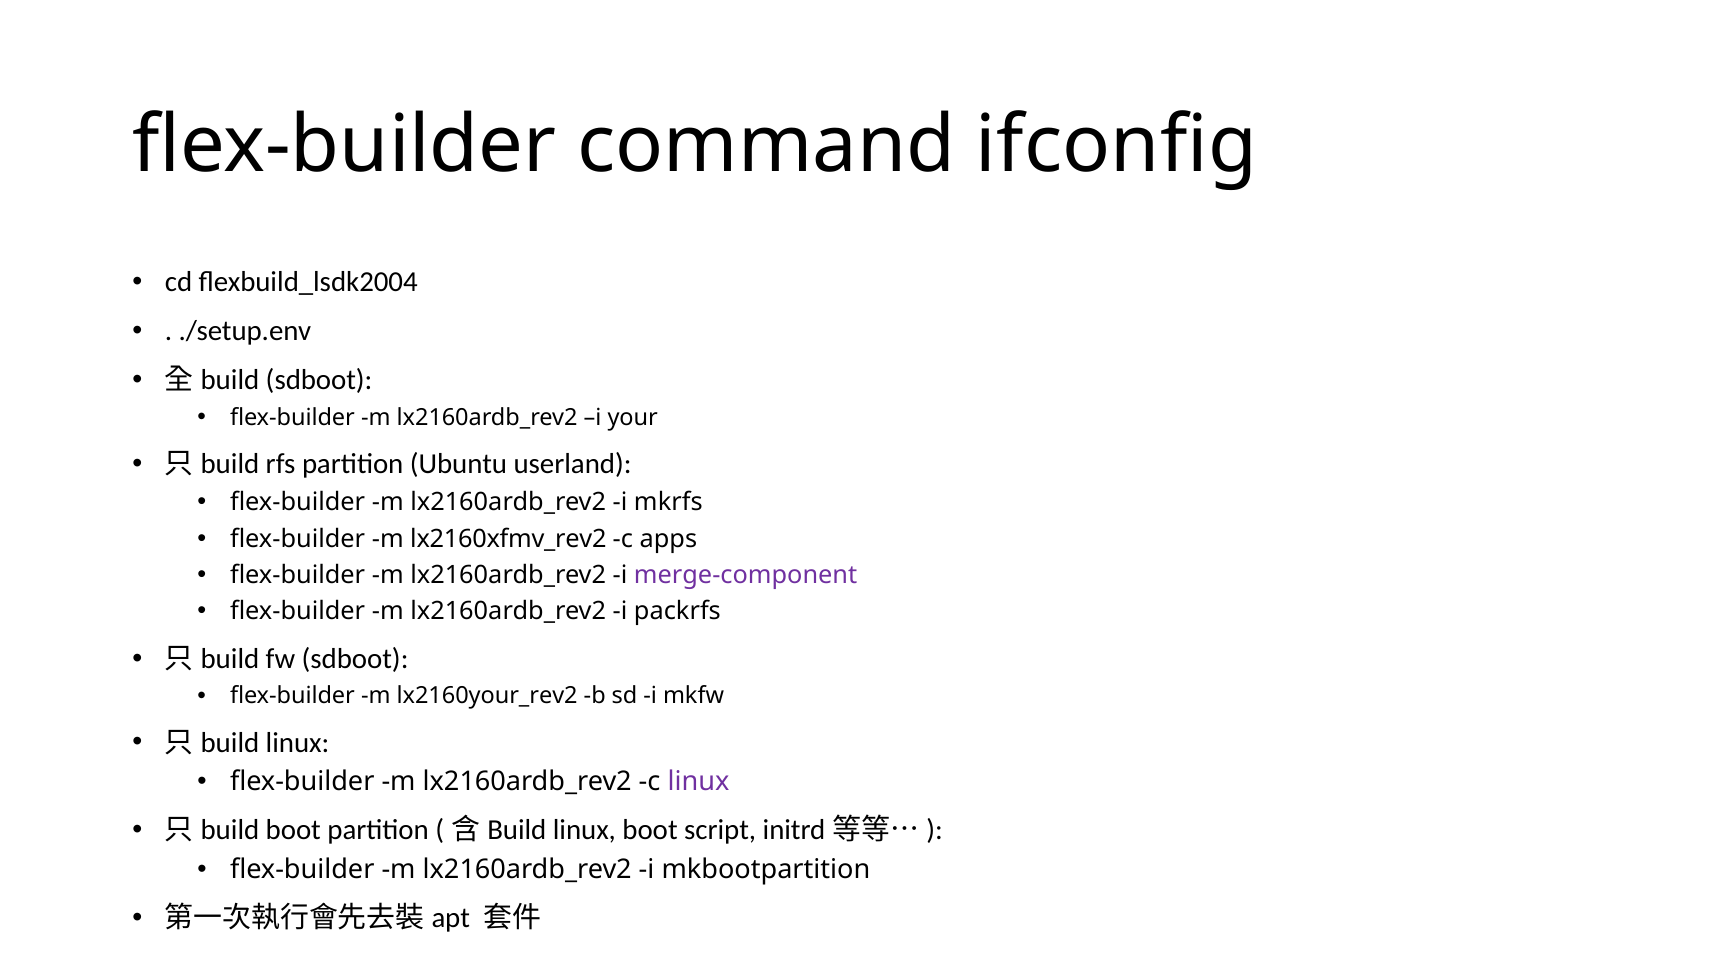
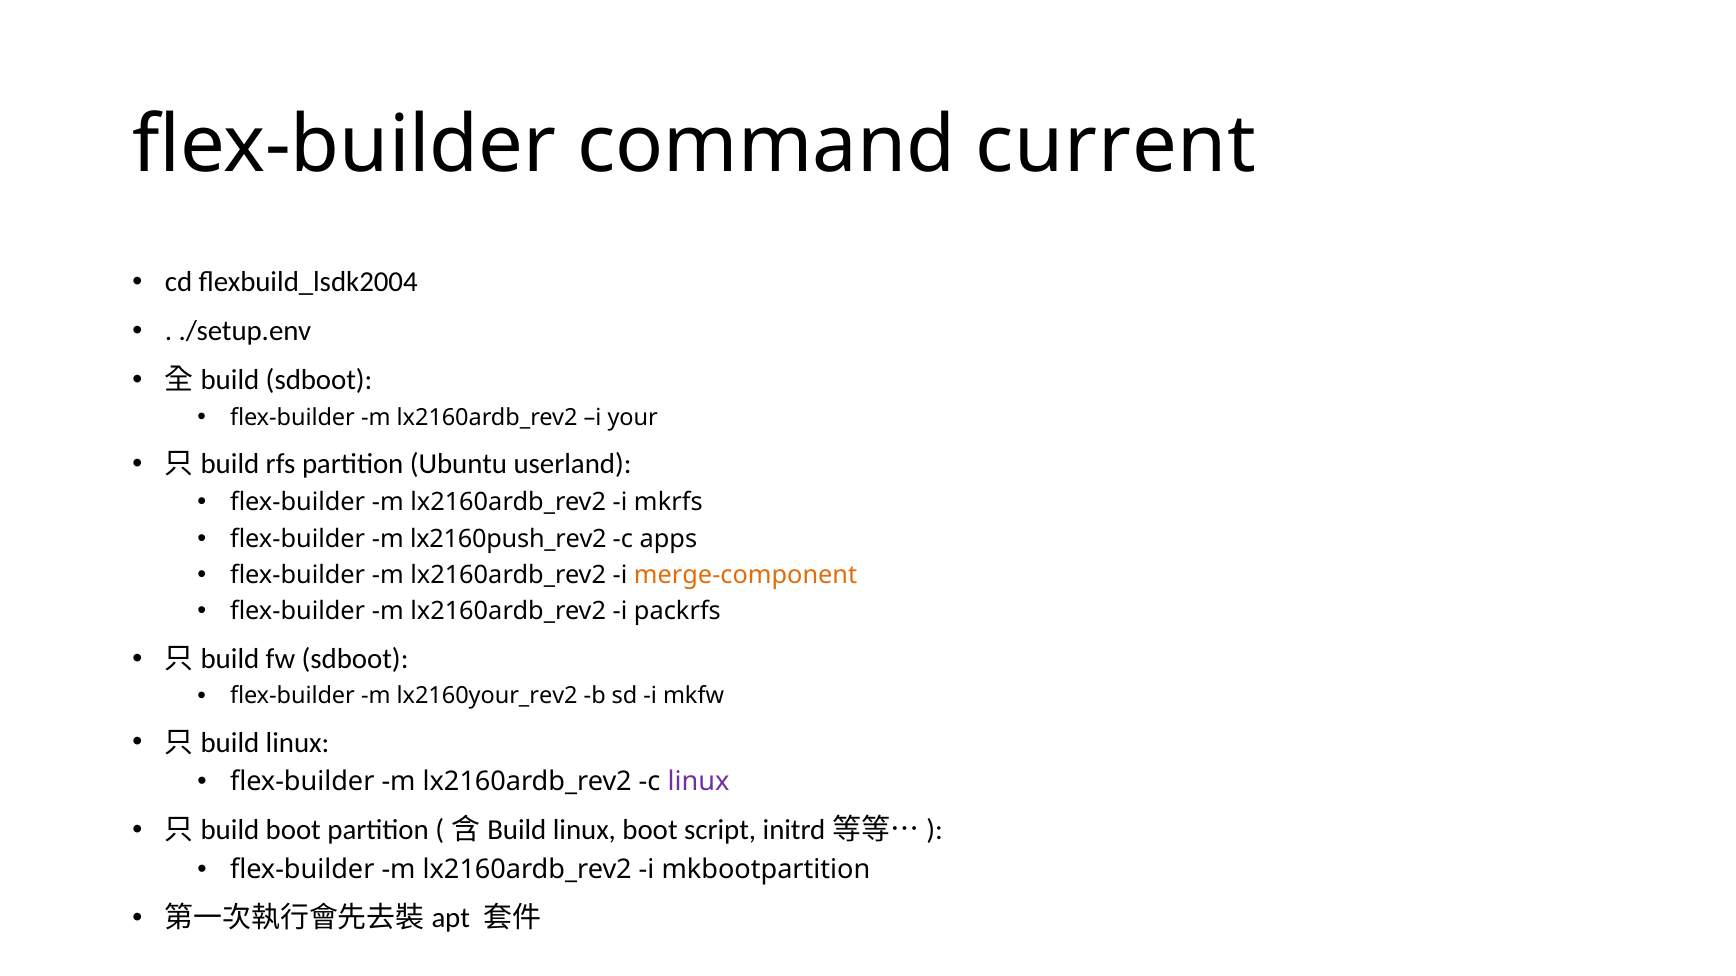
ifconfig: ifconfig -> current (1116, 146)
lx2160xfmv_rev2: lx2160xfmv_rev2 -> lx2160push_rev2 (508, 539)
merge-component colour: purple -> orange (746, 575)
